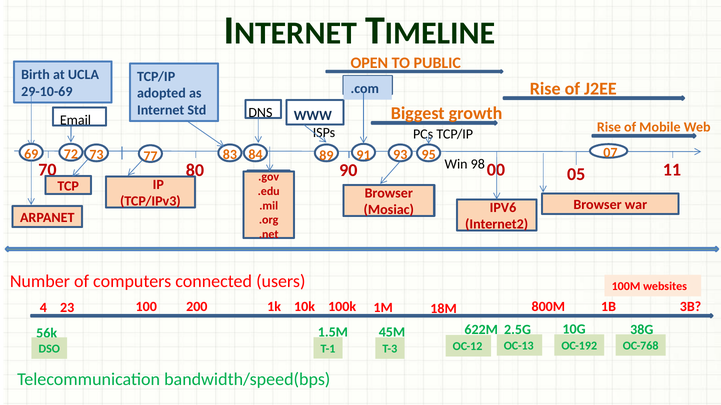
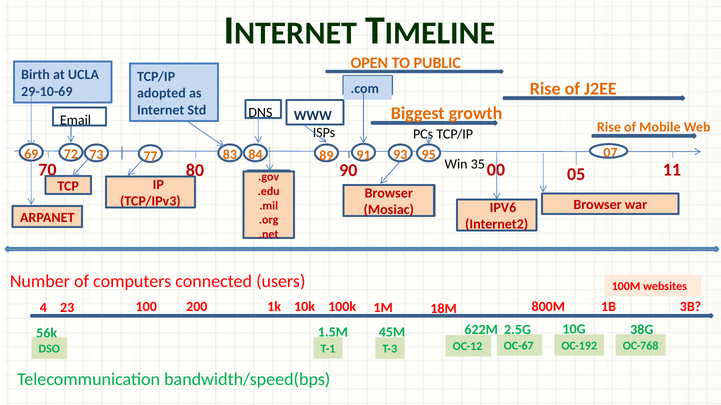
98: 98 -> 35 (478, 164)
OC-13: OC-13 -> OC-67 (519, 346)
